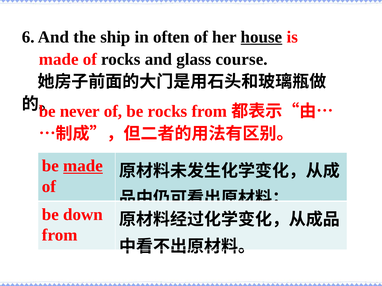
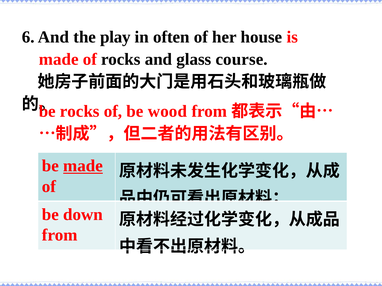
ship: ship -> play (115, 37)
house underline: present -> none (261, 37)
never: never -> rocks (80, 112)
be rocks: rocks -> wood (167, 112)
